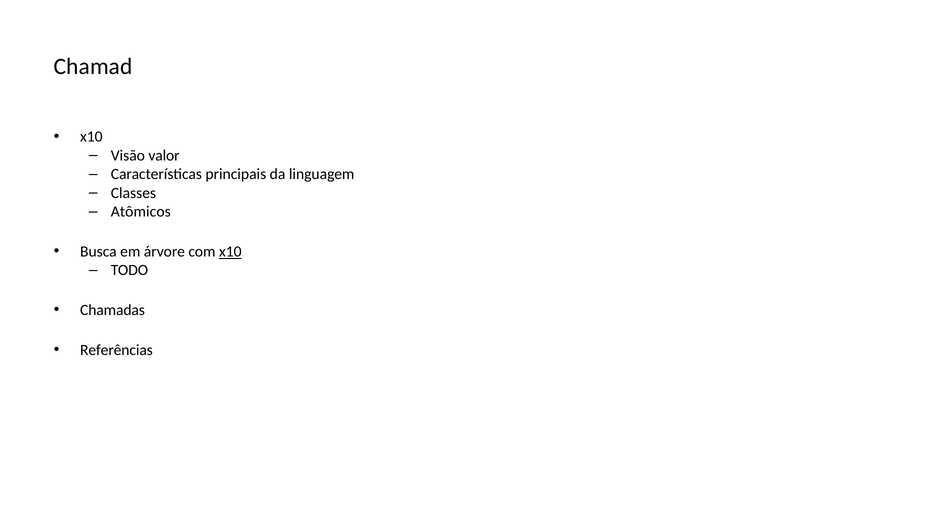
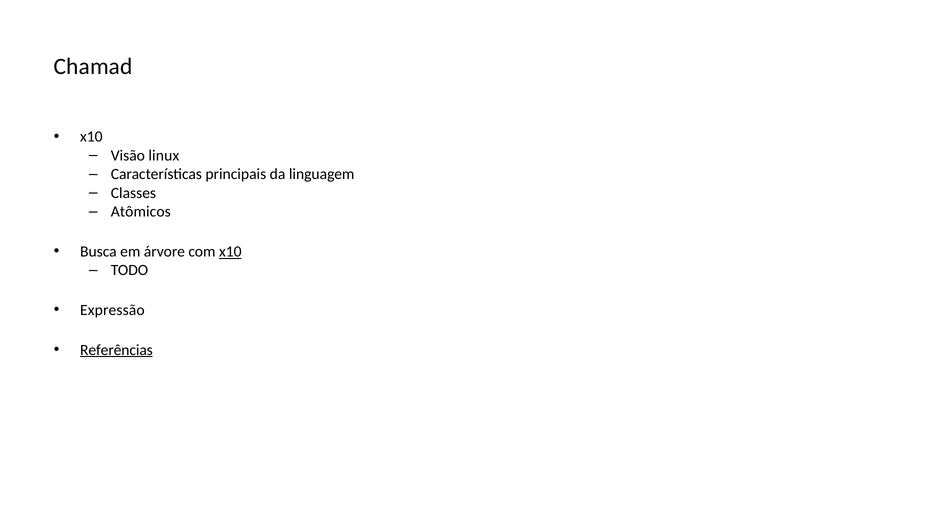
valor: valor -> linux (164, 156)
Chamadas: Chamadas -> Expressão (112, 310)
Referências underline: none -> present (116, 350)
